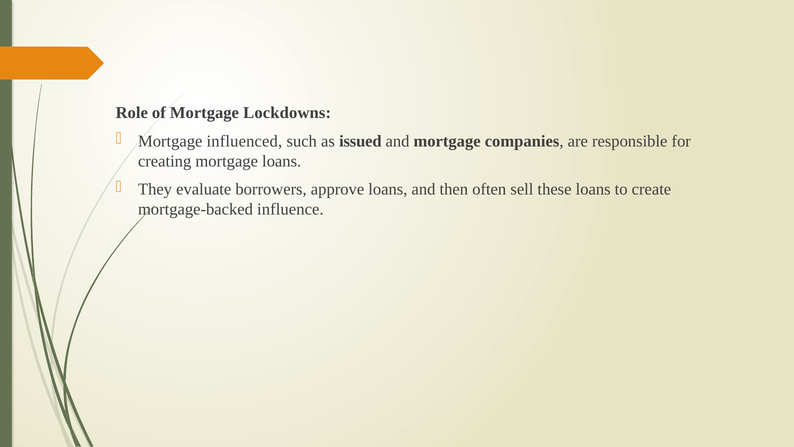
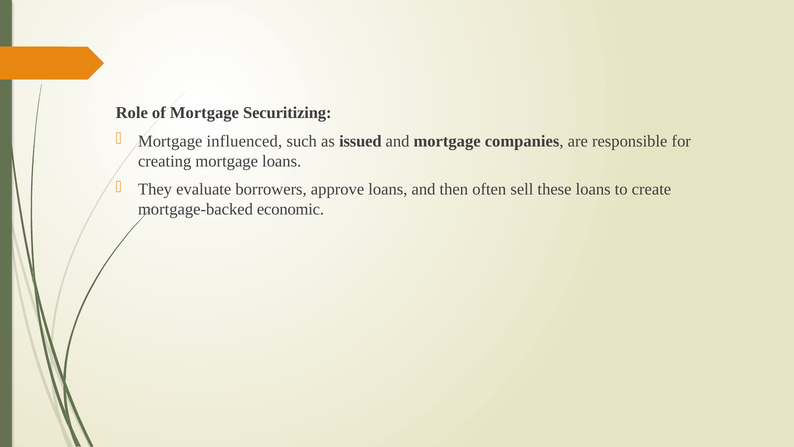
Lockdowns: Lockdowns -> Securitizing (287, 113)
influence: influence -> economic (290, 209)
